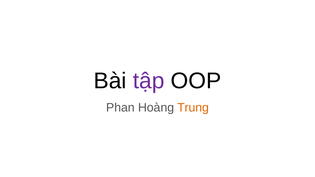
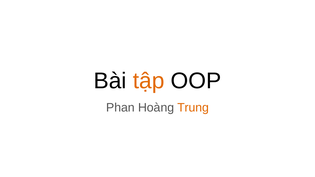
tập colour: purple -> orange (149, 81)
